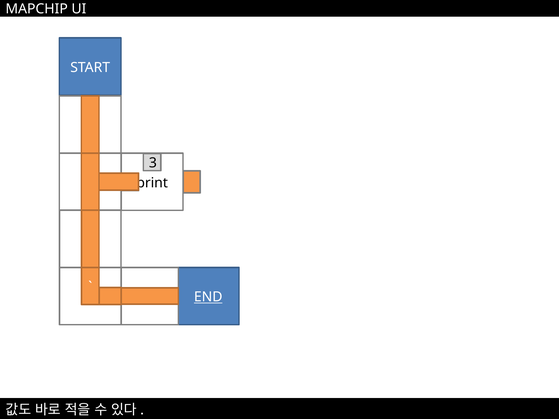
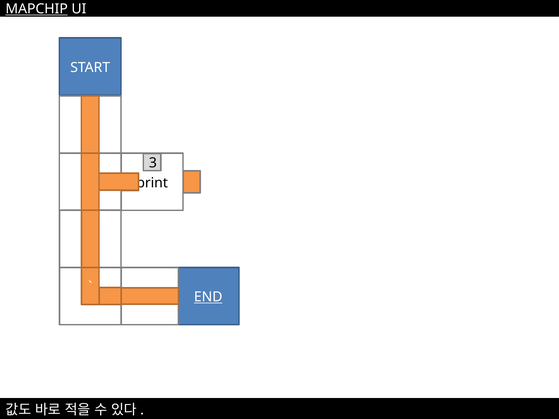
MAPCHIP underline: none -> present (37, 9)
